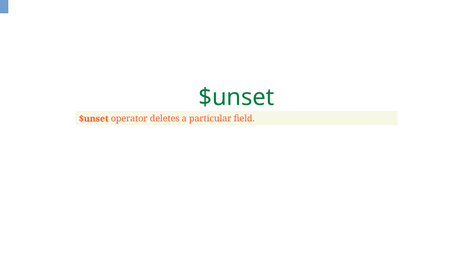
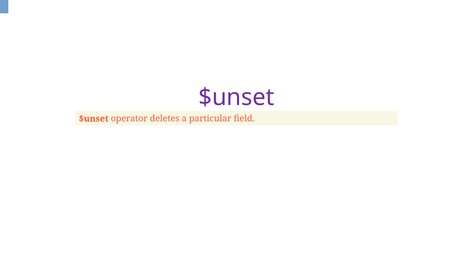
$unset colour: green -> purple (236, 97)
